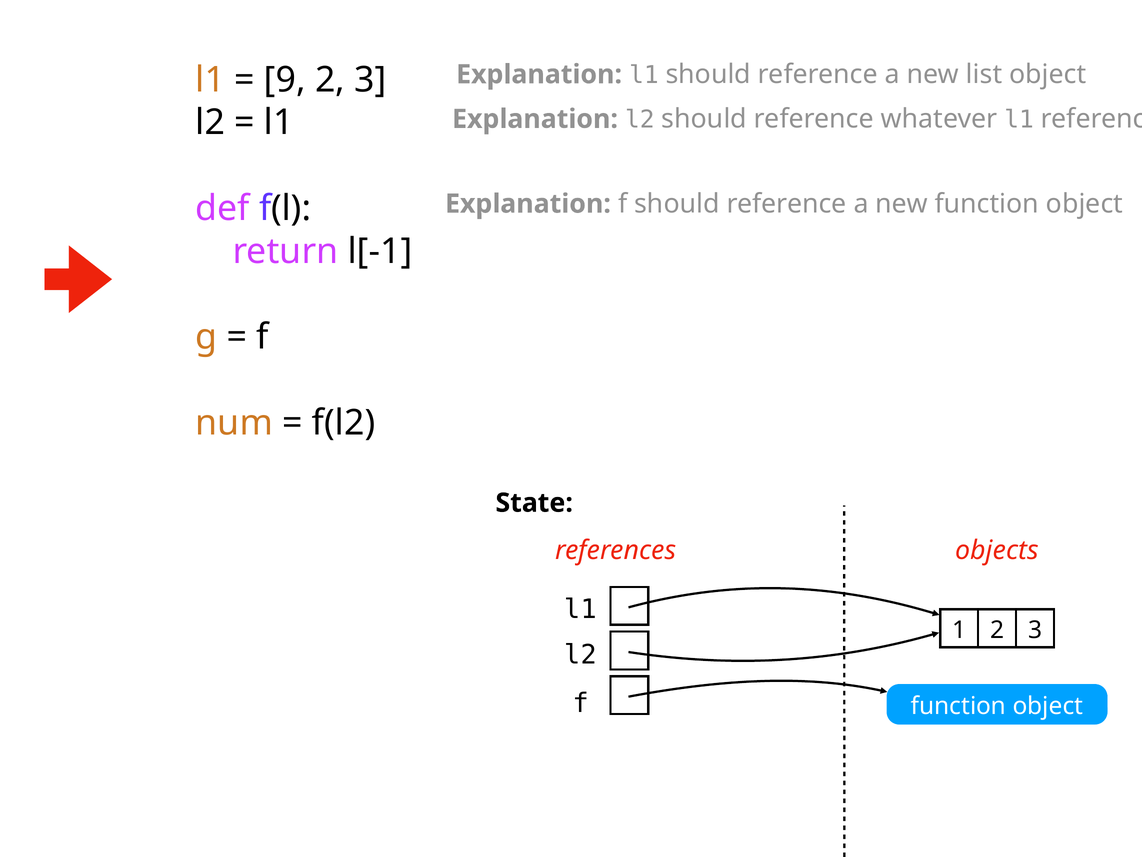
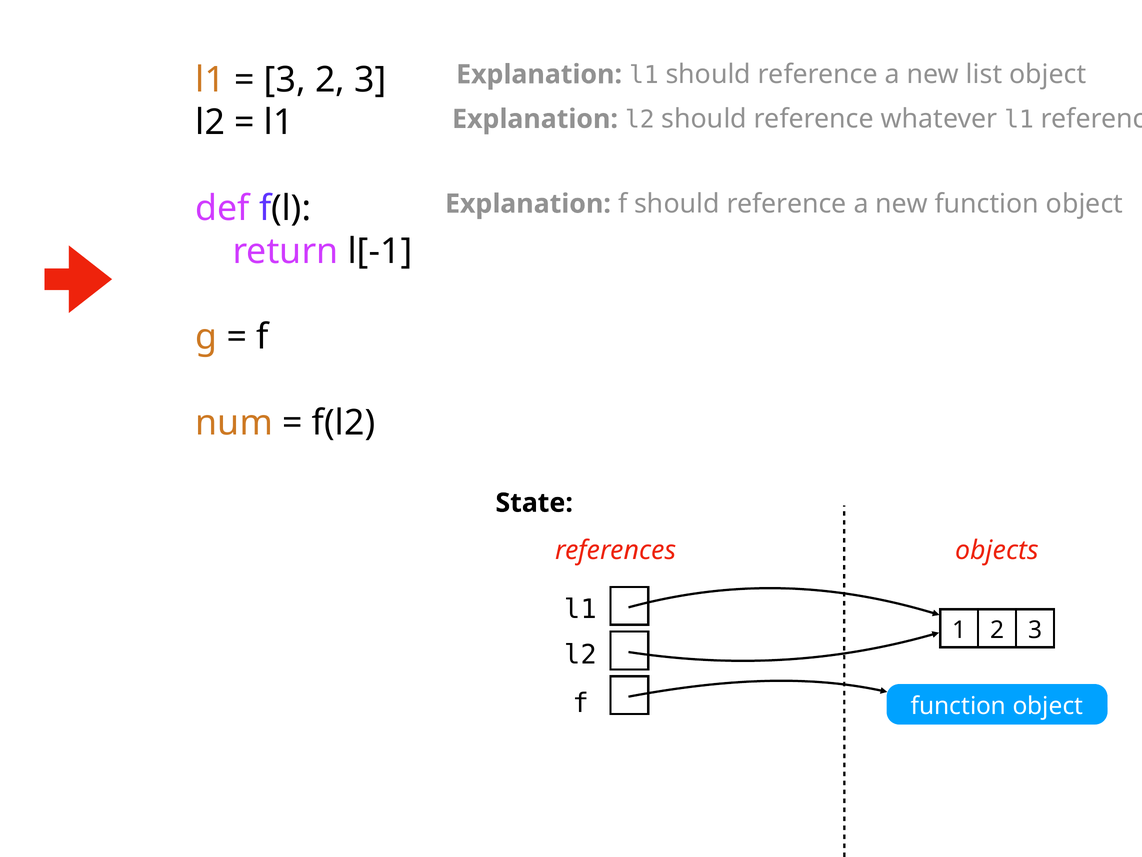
9: 9 -> 3 (285, 80)
